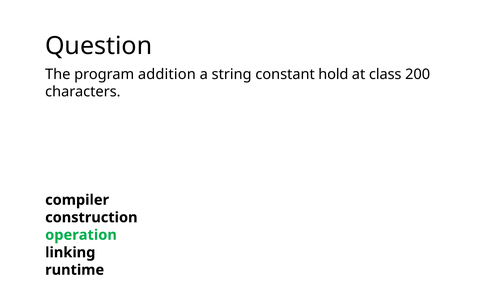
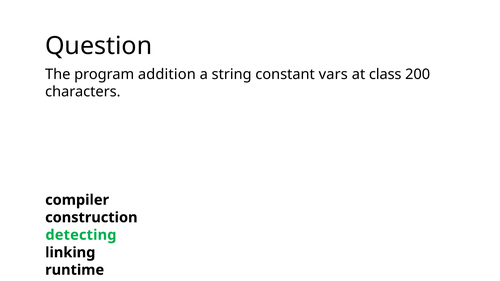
hold: hold -> vars (333, 74)
operation: operation -> detecting (81, 235)
